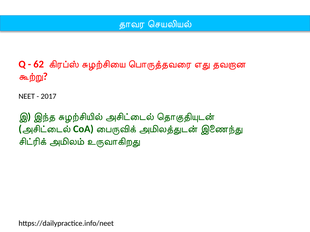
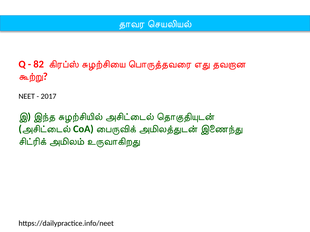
62: 62 -> 82 (39, 64)
